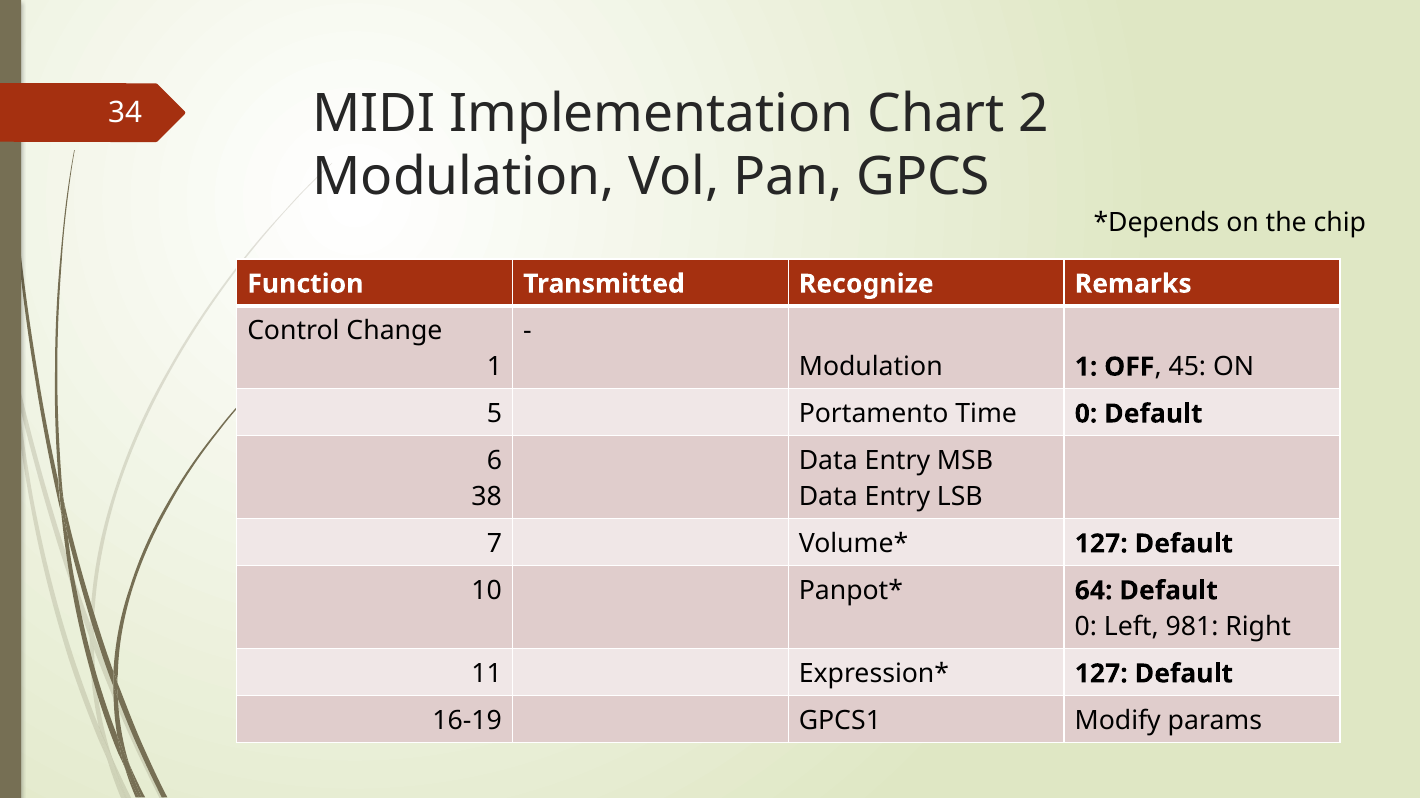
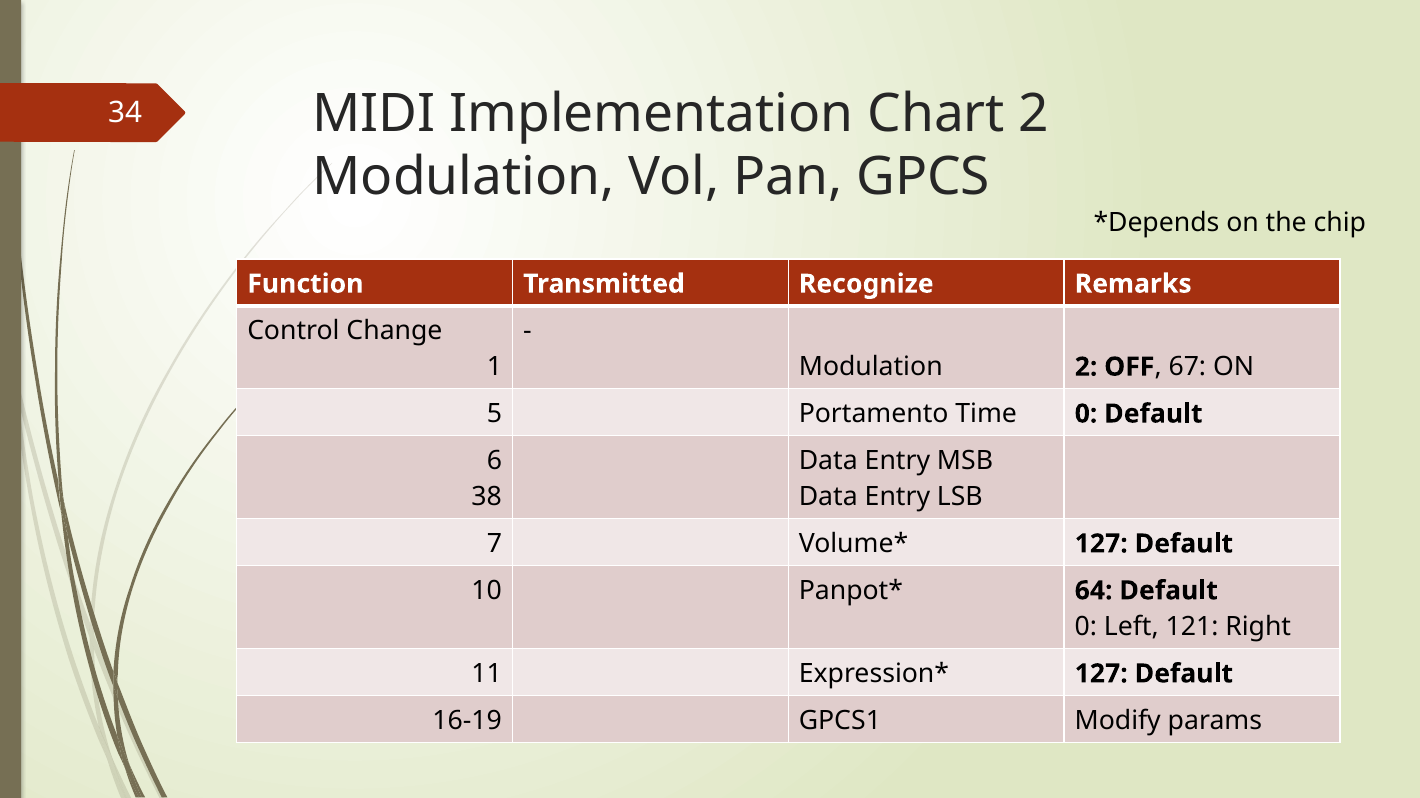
Modulation 1: 1 -> 2 (1086, 367)
45: 45 -> 67 (1187, 367)
981: 981 -> 121 (1192, 627)
